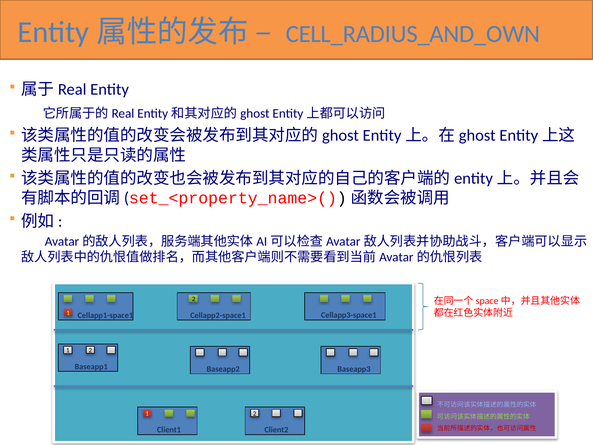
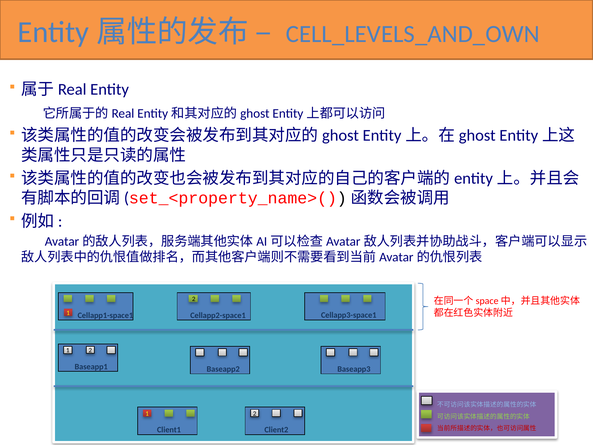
CELL_RADIUS_AND_OWN: CELL_RADIUS_AND_OWN -> CELL_LEVELS_AND_OWN (413, 34)
